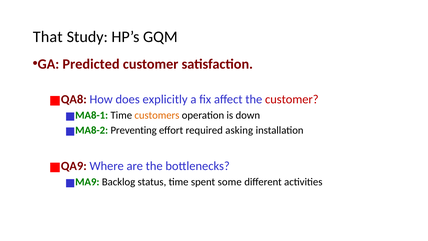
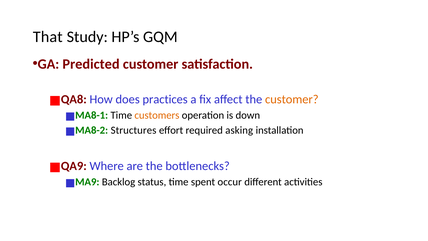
explicitly: explicitly -> practices (165, 99)
customer colour: red -> orange (292, 99)
Preventing: Preventing -> Structures (134, 130)
some: some -> occur (230, 182)
